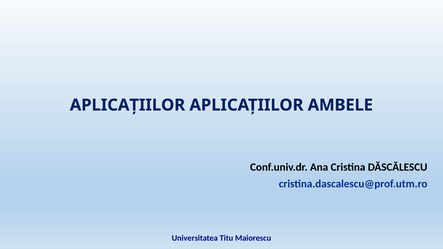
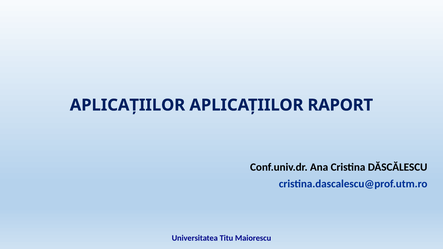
AMBELE: AMBELE -> RAPORT (340, 105)
